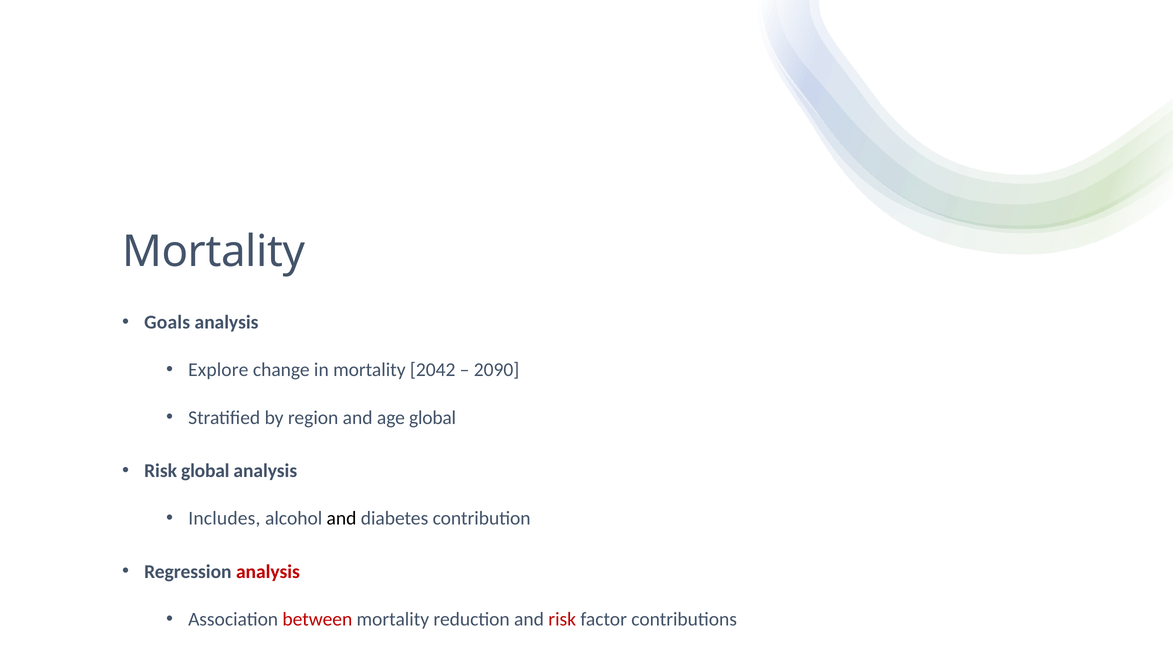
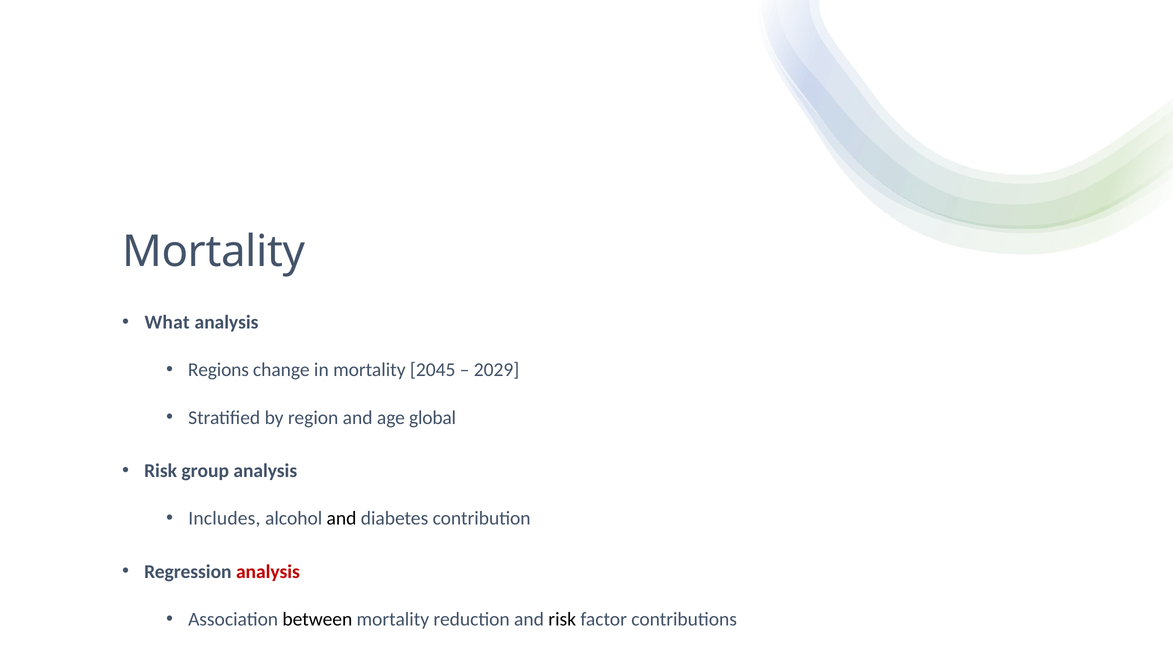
Goals: Goals -> What (167, 322)
Explore: Explore -> Regions (218, 370)
2042: 2042 -> 2045 (433, 370)
2090: 2090 -> 2029 (497, 370)
Risk global: global -> group (205, 471)
between colour: red -> black (317, 619)
risk colour: red -> black (562, 619)
